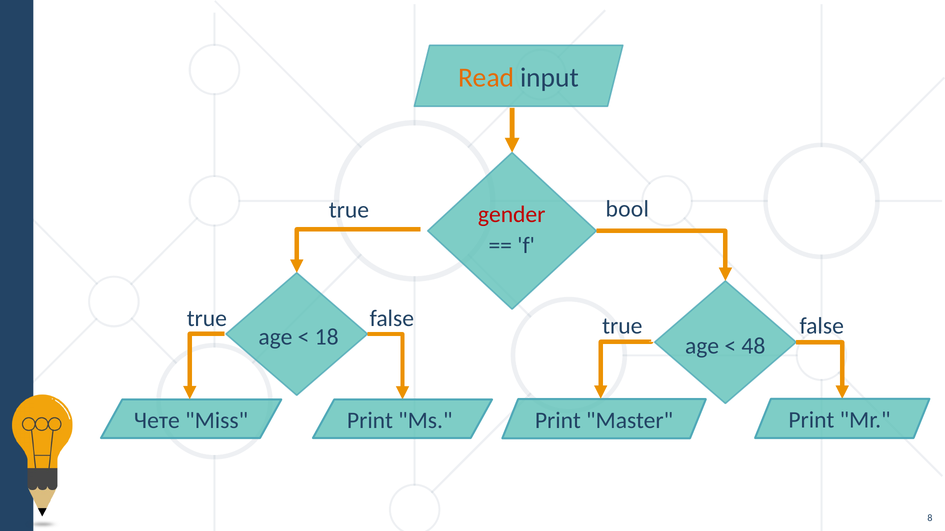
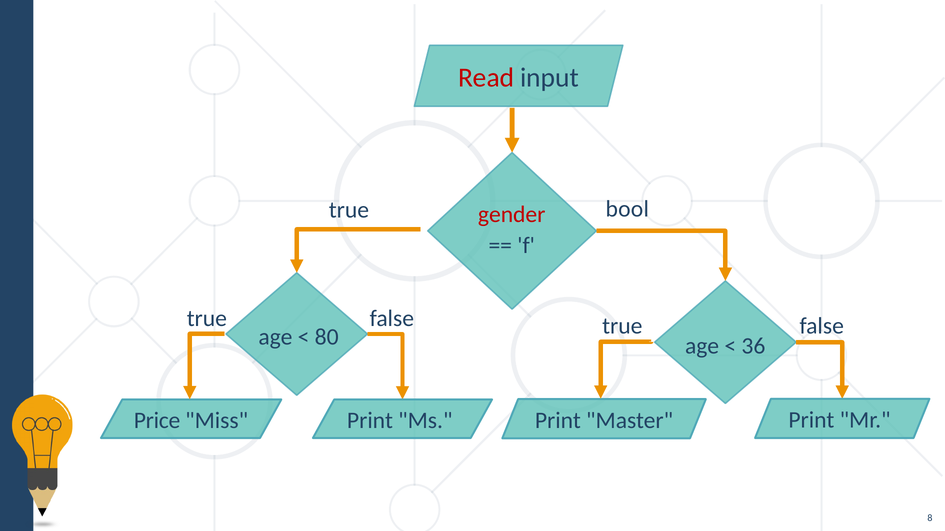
Read colour: orange -> red (486, 78)
18: 18 -> 80 (327, 337)
48: 48 -> 36 (753, 346)
Чете: Чете -> Price (157, 421)
